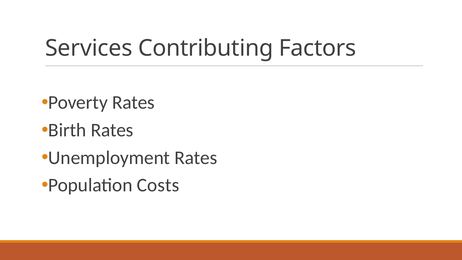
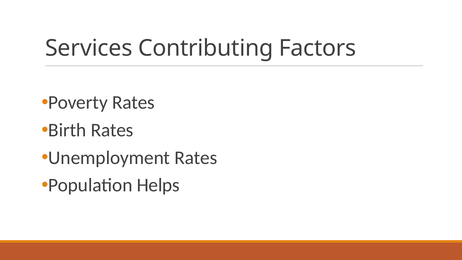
Costs: Costs -> Helps (158, 185)
